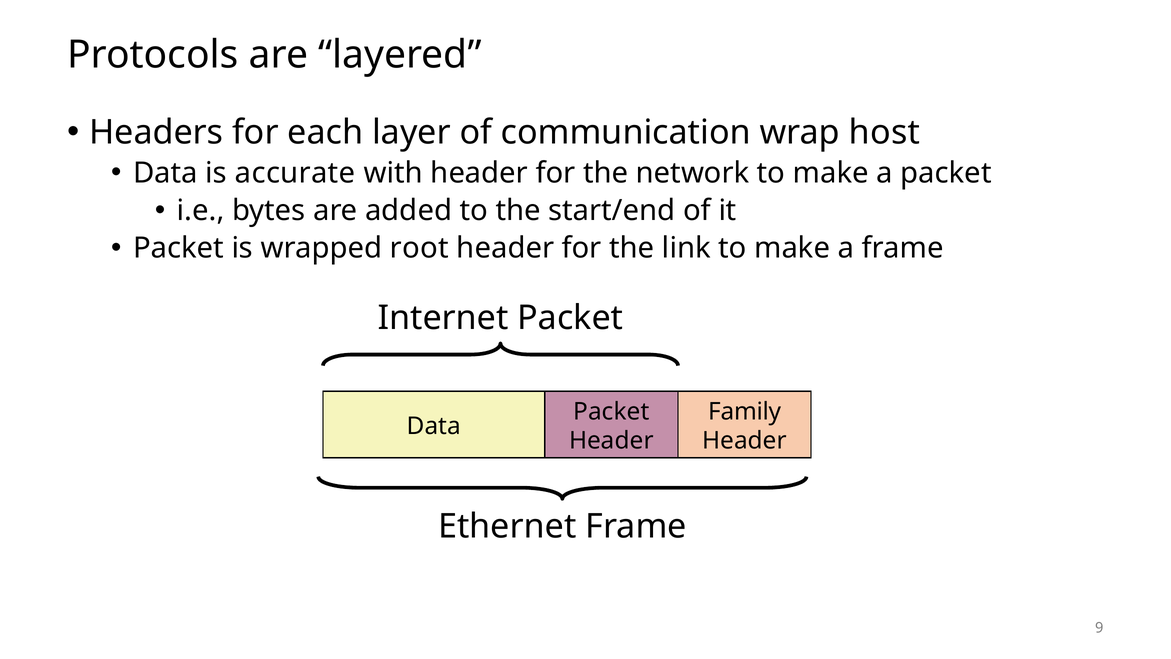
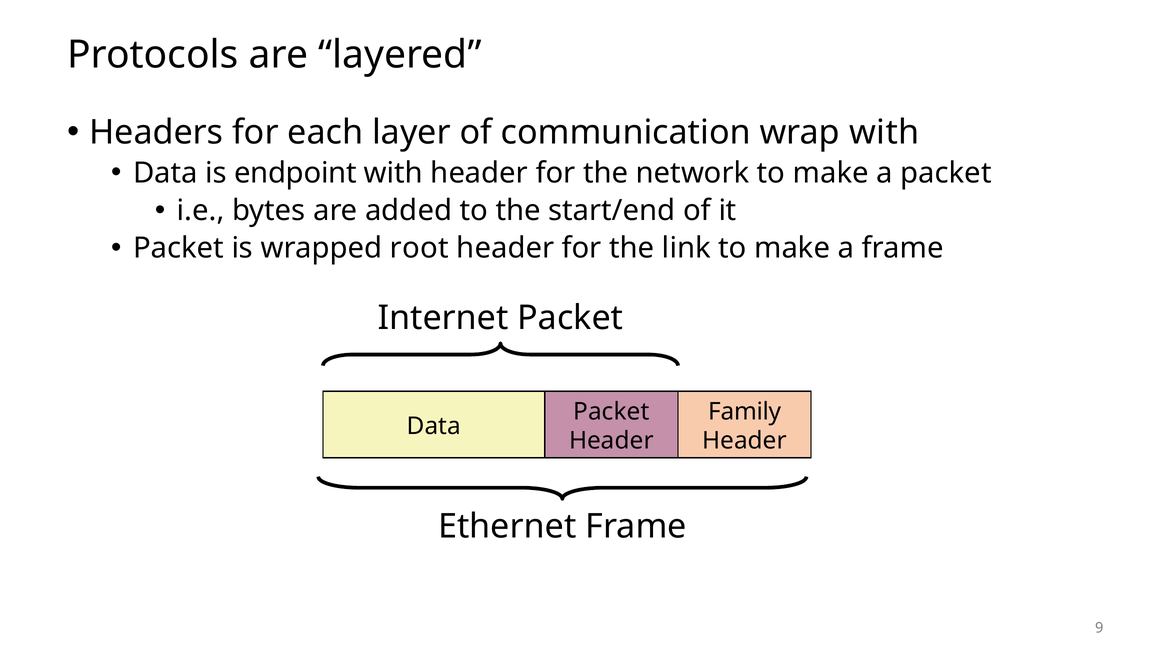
wrap host: host -> with (884, 132)
accurate: accurate -> endpoint (295, 173)
